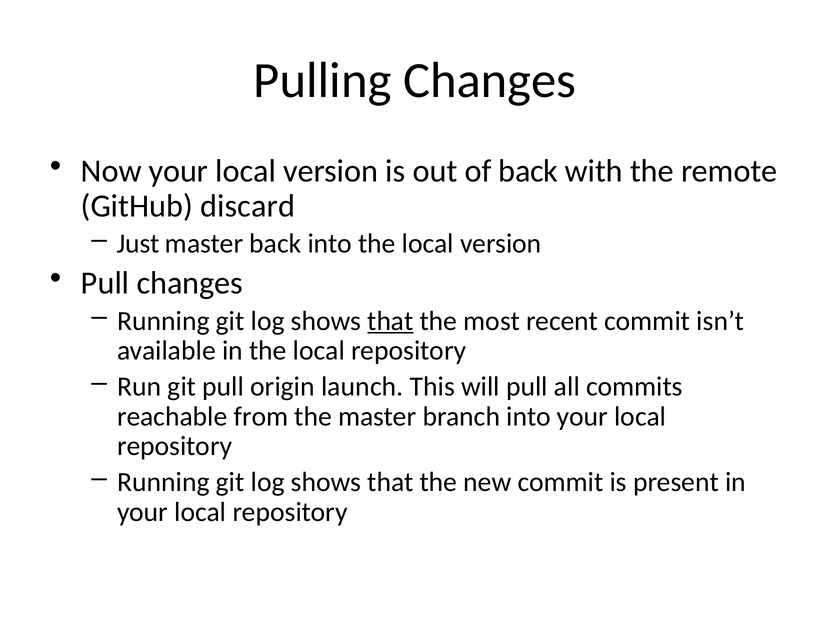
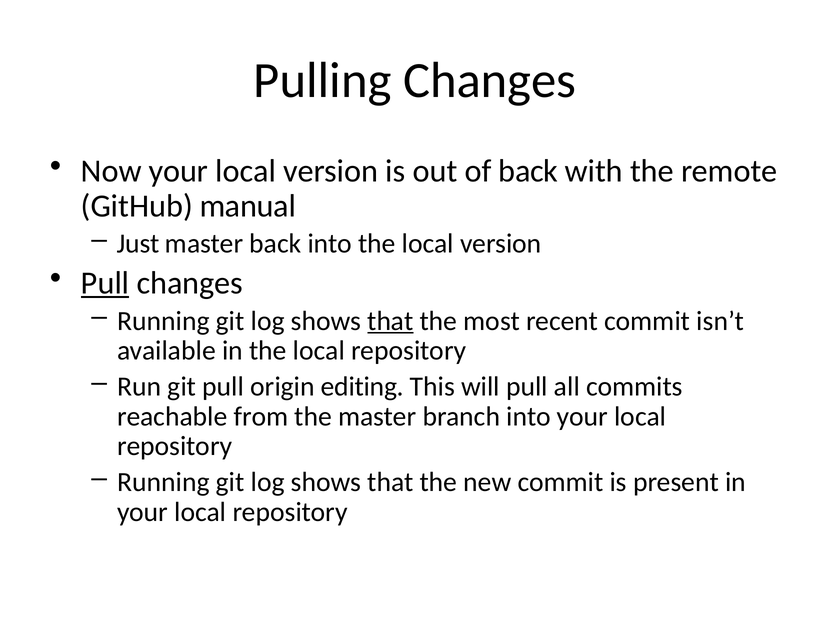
discard: discard -> manual (248, 206)
Pull underline: none -> present (105, 283)
launch: launch -> editing (362, 386)
